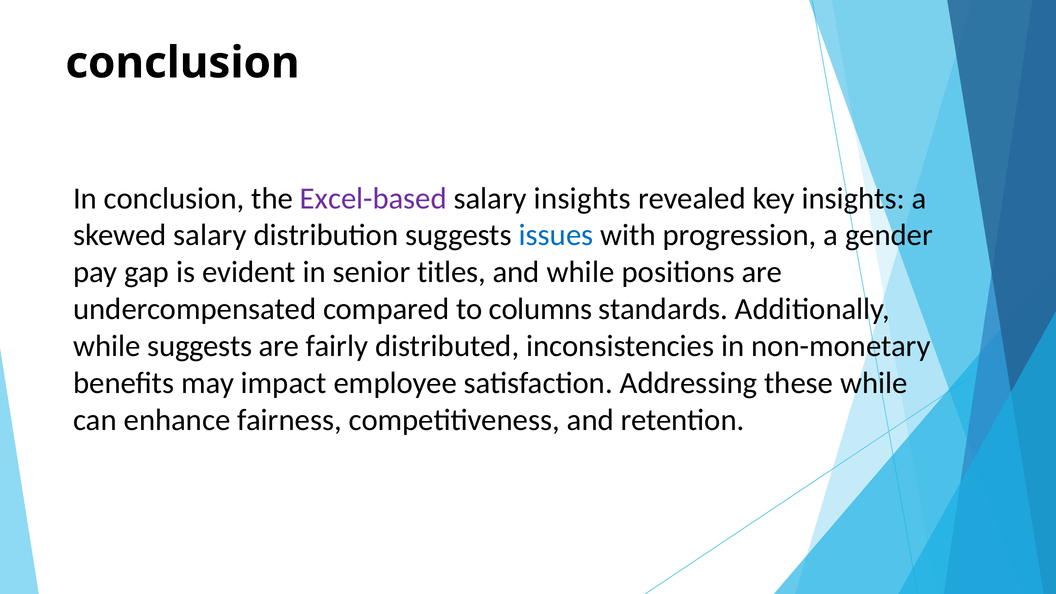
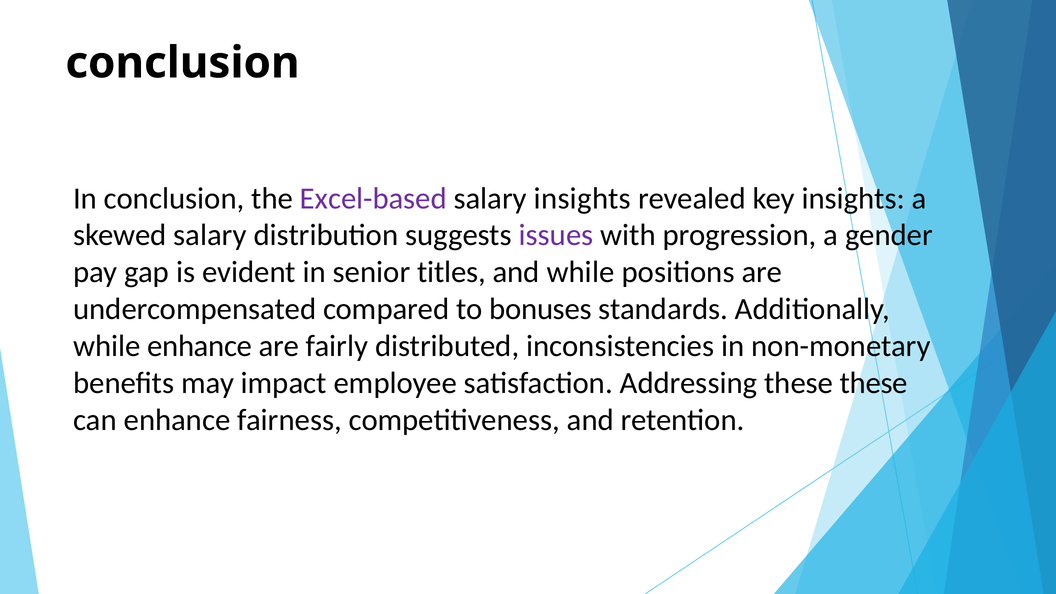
issues colour: blue -> purple (556, 235)
columns: columns -> bonuses (541, 309)
while suggests: suggests -> enhance (200, 346)
these while: while -> these (874, 383)
